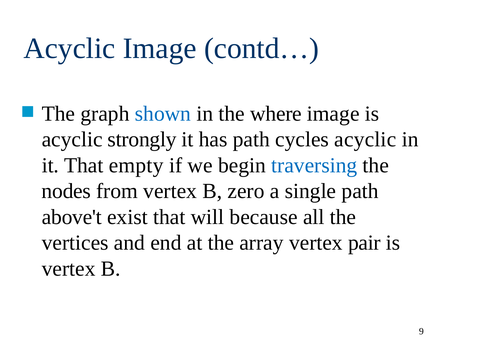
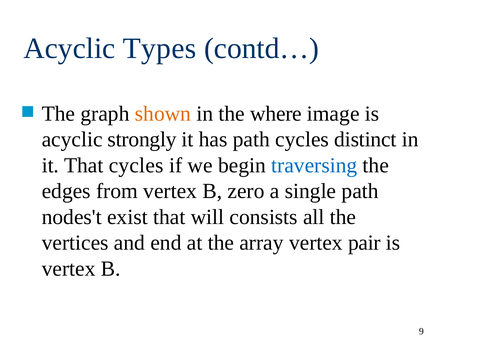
Acyclic Image: Image -> Types (160, 49)
shown colour: blue -> orange (163, 114)
cycles acyclic: acyclic -> distinct (365, 140)
That empty: empty -> cycles (136, 165)
nodes: nodes -> edges (66, 191)
above't: above't -> nodes't (72, 217)
because: because -> consists (264, 217)
